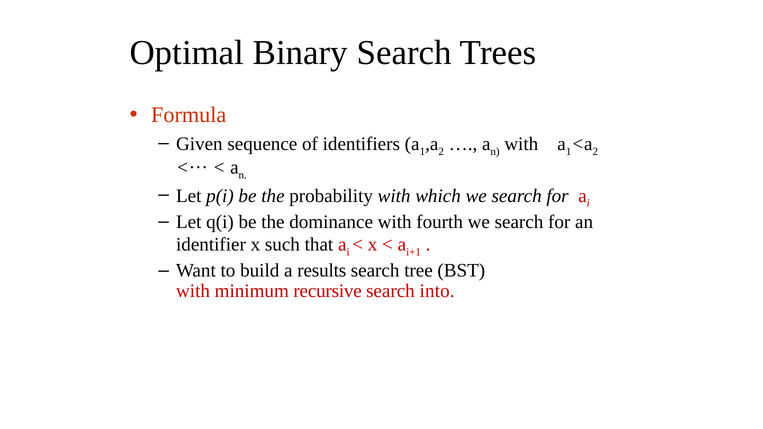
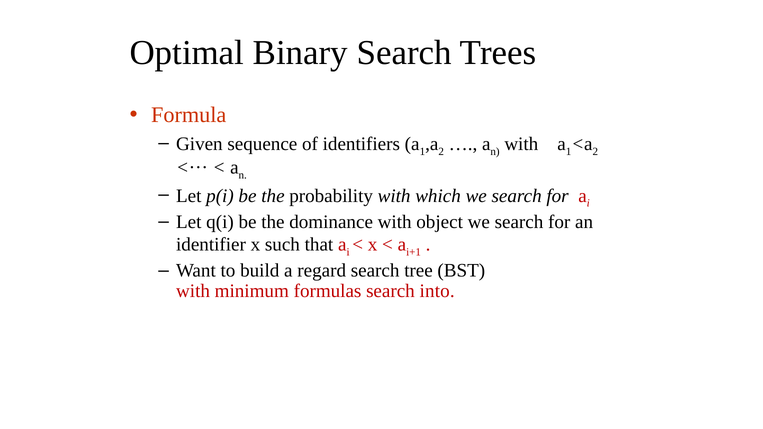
fourth: fourth -> object (440, 222)
results: results -> regard (322, 271)
recursive: recursive -> formulas (328, 291)
